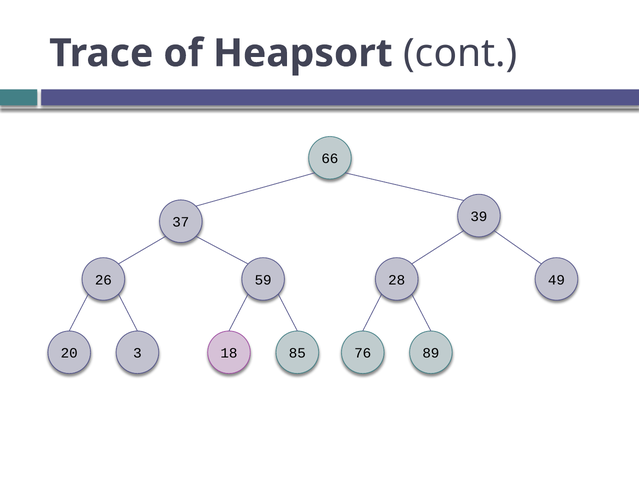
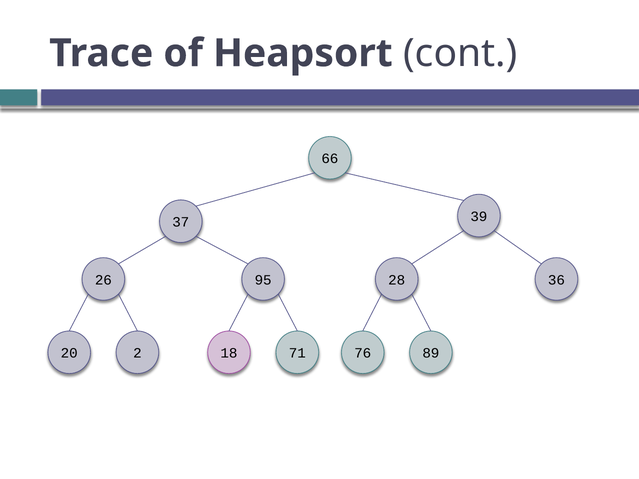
59: 59 -> 95 (263, 280)
49: 49 -> 36 (556, 280)
3: 3 -> 2 (137, 353)
85: 85 -> 71 (297, 353)
